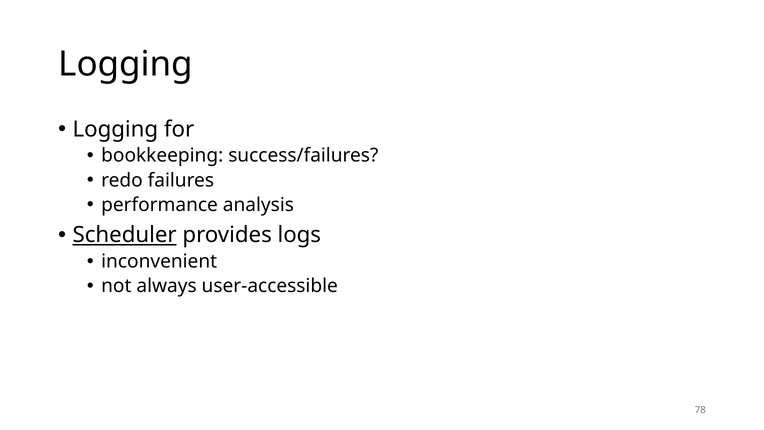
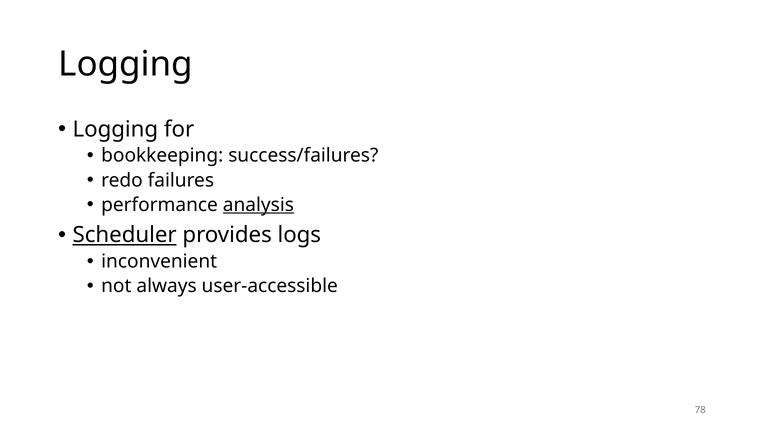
analysis underline: none -> present (258, 205)
